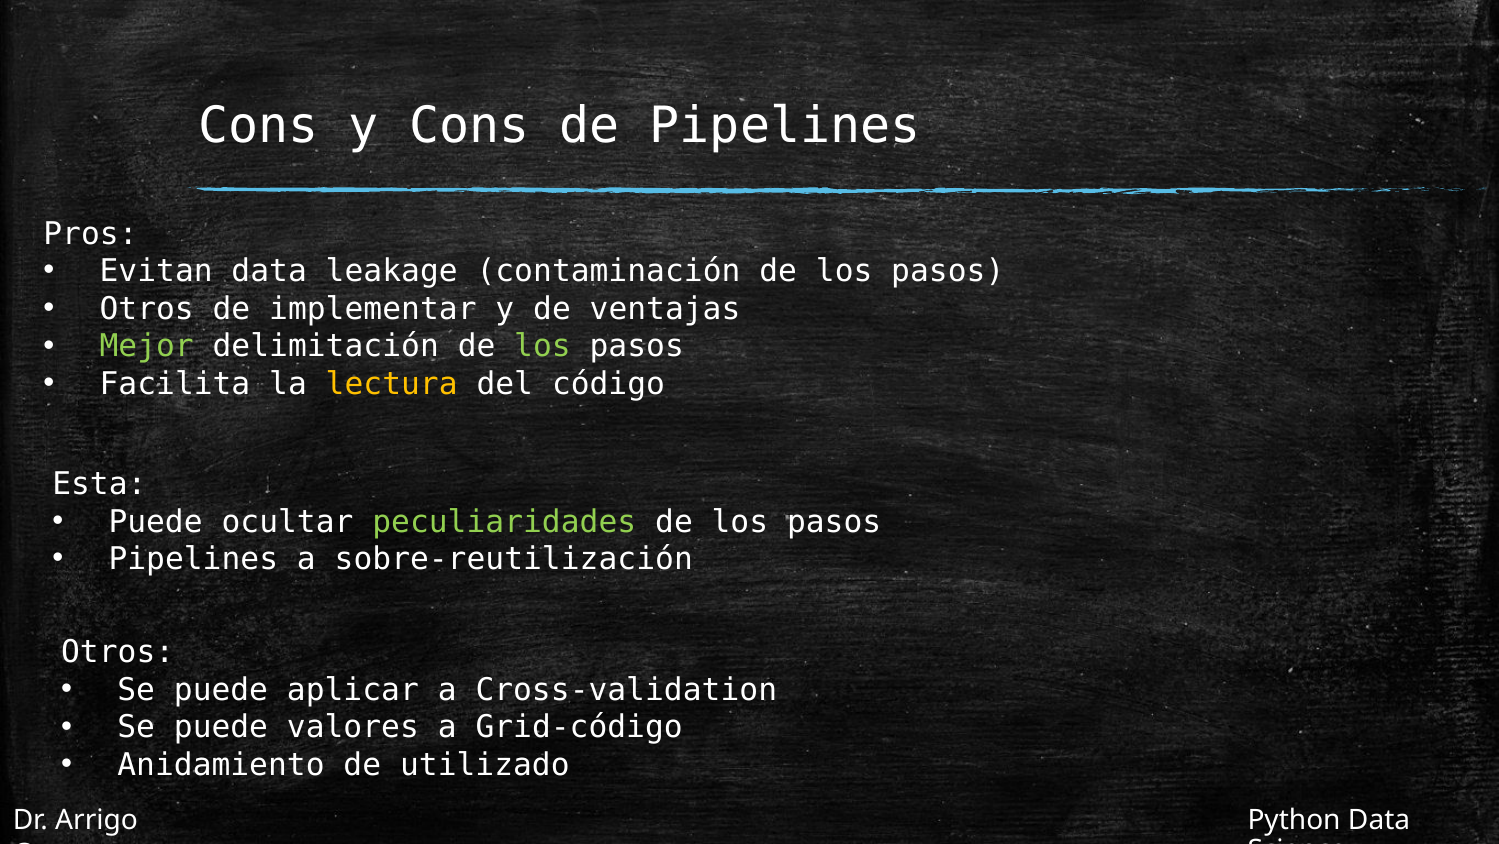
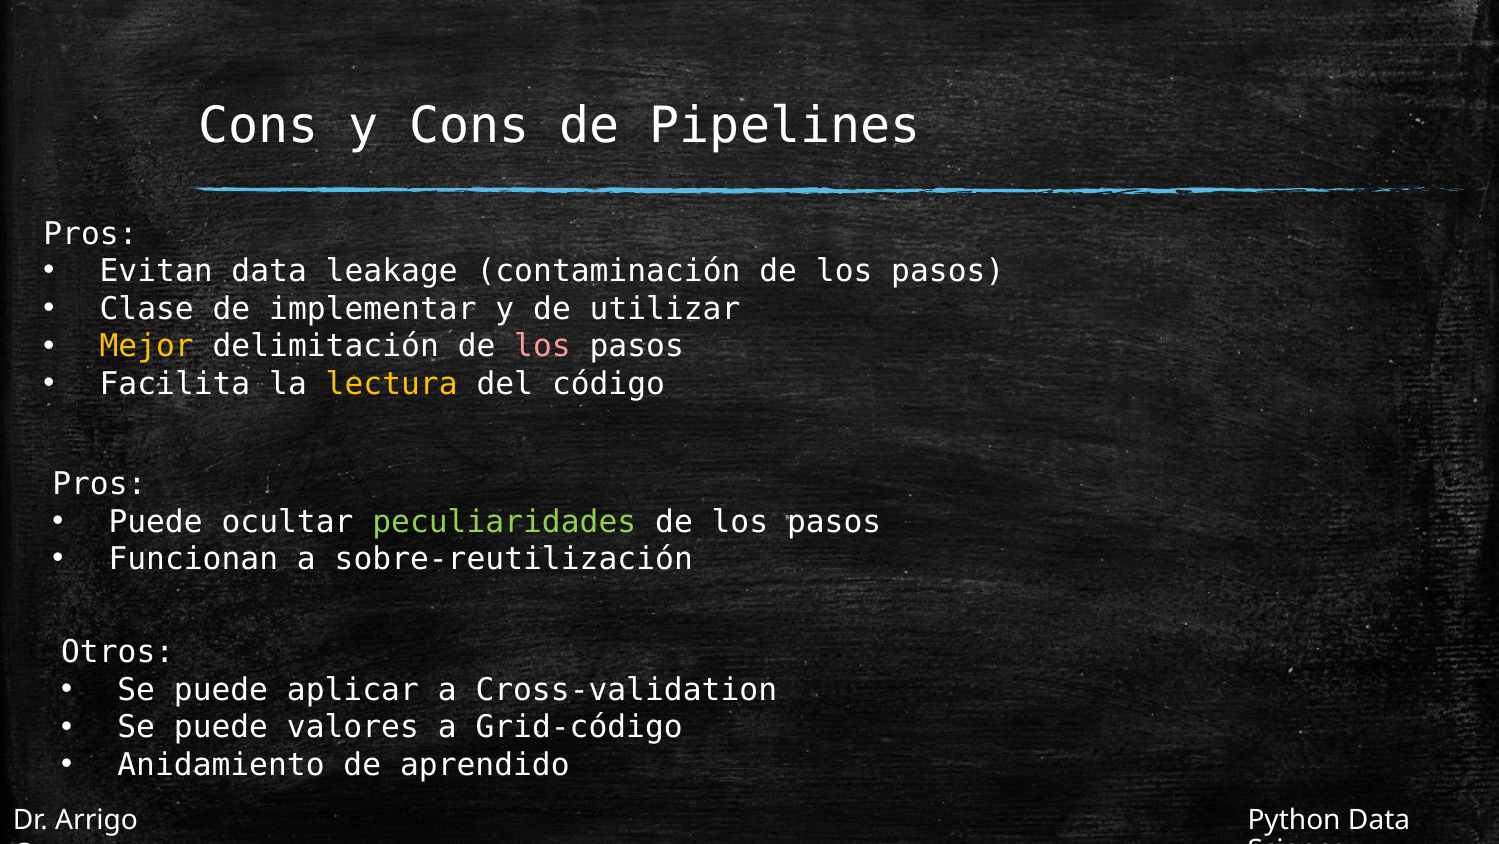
Otros: Otros -> Clase (147, 309)
ventajas: ventajas -> utilizar (665, 309)
Mejor colour: light green -> yellow (147, 346)
los colour: light green -> pink (543, 346)
Esta: Esta -> Pros (99, 484)
Pipelines: Pipelines -> Funcionan (193, 559)
utilizado: utilizado -> aprendido (485, 765)
